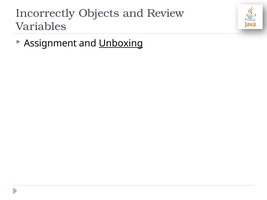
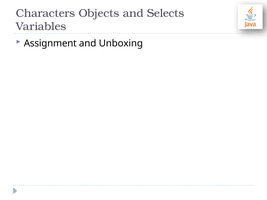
Incorrectly: Incorrectly -> Characters (46, 13)
Review: Review -> Selects (166, 13)
Unboxing underline: present -> none (121, 43)
